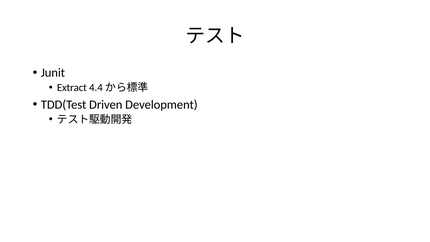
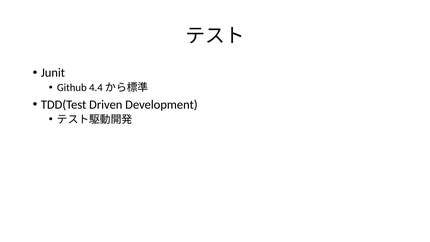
Extract: Extract -> Github (72, 88)
